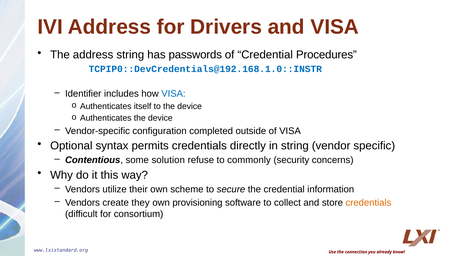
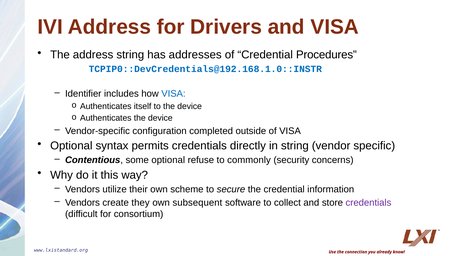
passwords: passwords -> addresses (195, 55)
some solution: solution -> optional (168, 160)
provisioning: provisioning -> subsequent (197, 202)
credentials colour: orange -> purple (368, 202)
